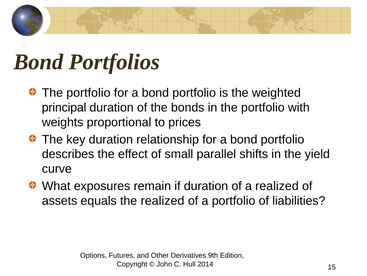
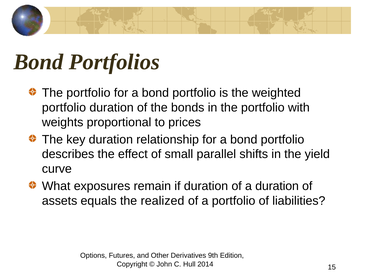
principal: principal -> portfolio (64, 107)
a realized: realized -> duration (277, 186)
